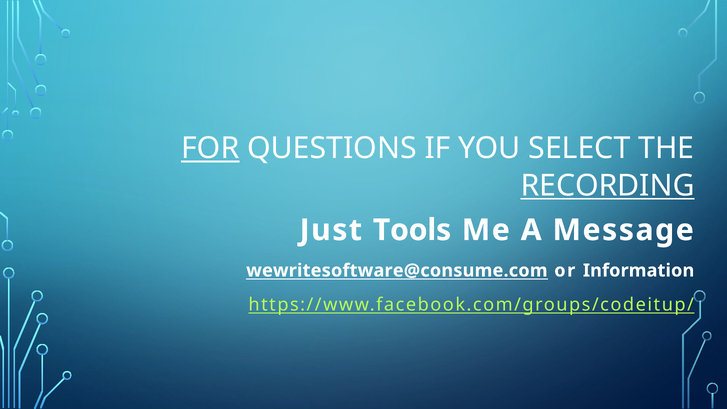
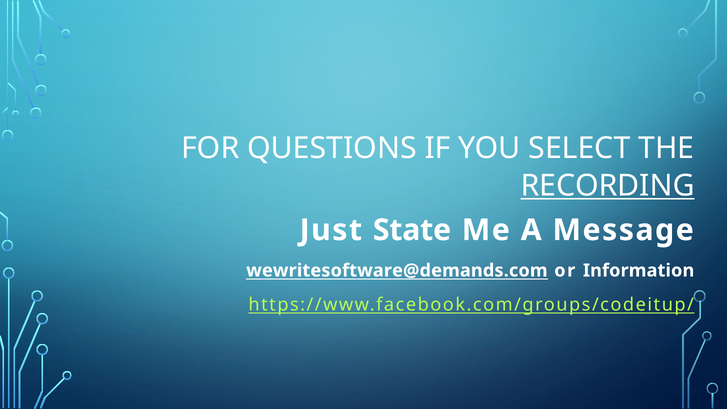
FOR underline: present -> none (210, 148)
Tools: Tools -> State (412, 230)
wewritesoftware@consume.com: wewritesoftware@consume.com -> wewritesoftware@demands.com (397, 270)
